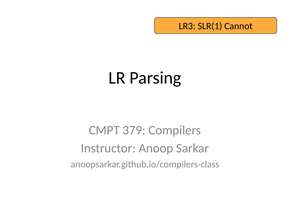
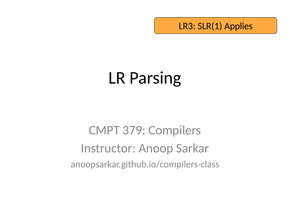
Cannot: Cannot -> Applies (238, 26)
